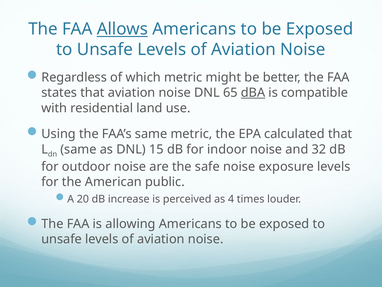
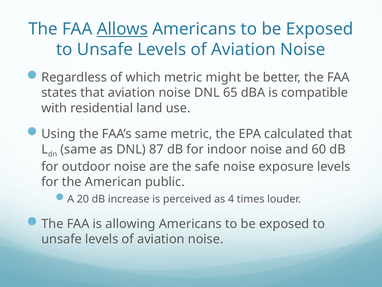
dBA underline: present -> none (253, 93)
15: 15 -> 87 (156, 149)
32: 32 -> 60 (319, 149)
